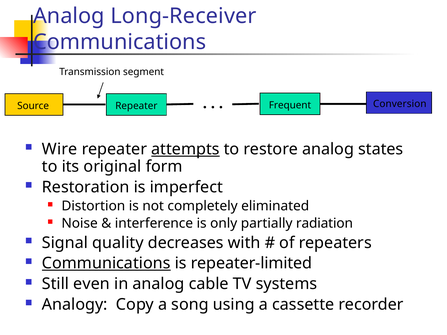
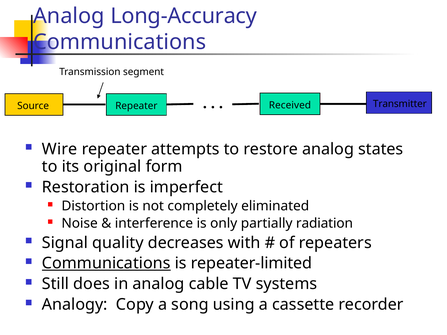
Long-Receiver: Long-Receiver -> Long-Accuracy (184, 16)
Frequent: Frequent -> Received (290, 105)
Conversion: Conversion -> Transmitter (400, 104)
attempts underline: present -> none (185, 149)
even: even -> does (92, 284)
